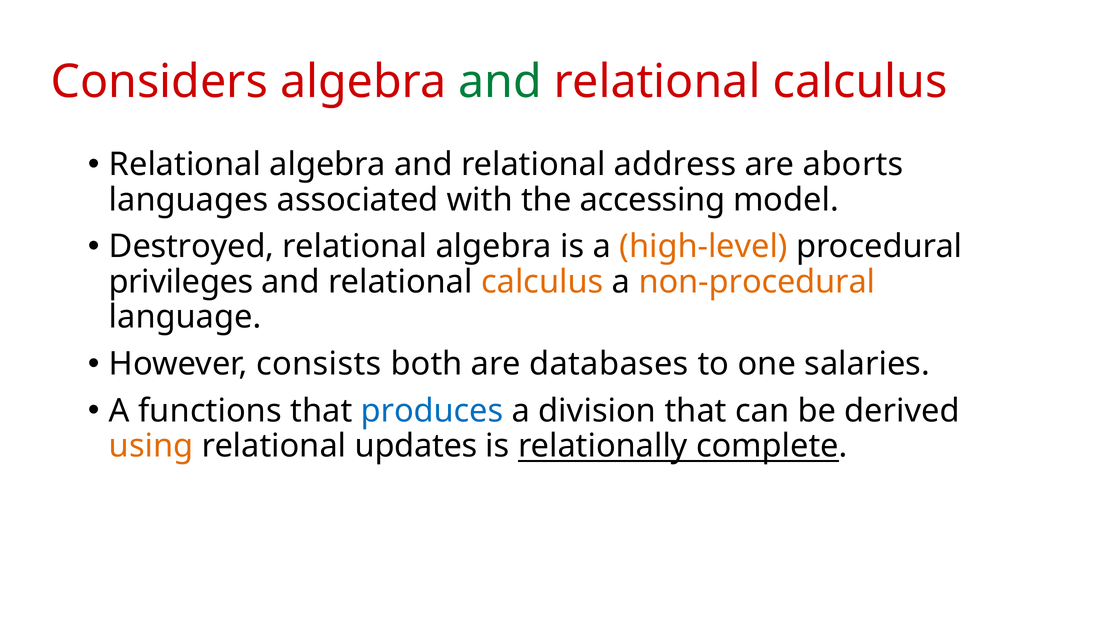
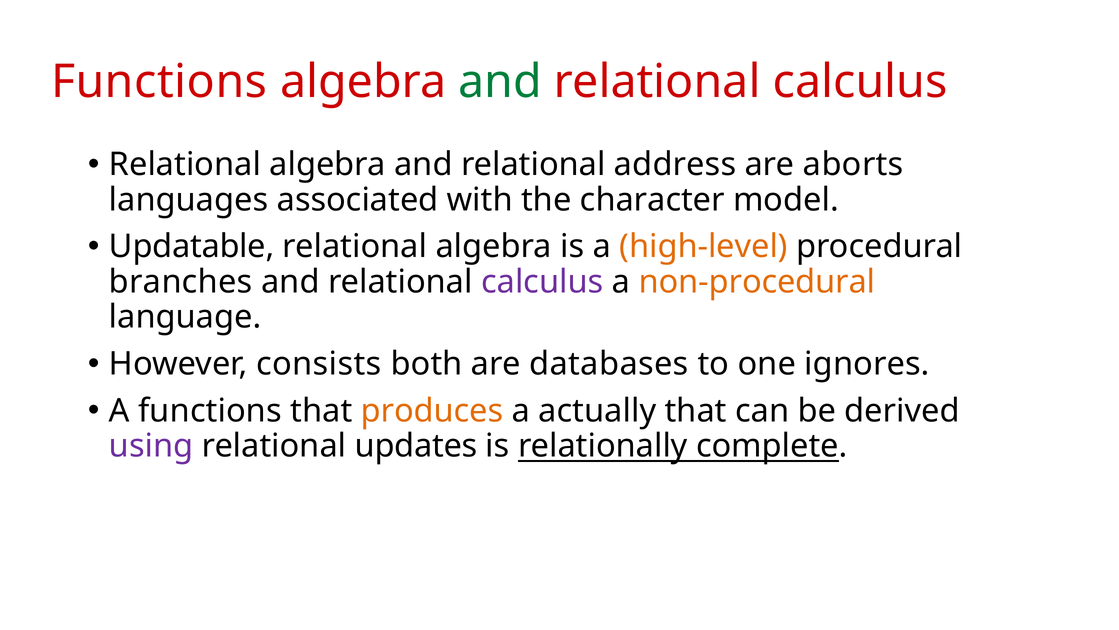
Considers: Considers -> Functions (159, 82)
accessing: accessing -> character (652, 200)
Destroyed: Destroyed -> Updatable (192, 246)
privileges: privileges -> branches (181, 282)
calculus colour: orange -> purple (542, 282)
salaries: salaries -> ignores (867, 364)
produces colour: blue -> orange (432, 411)
division: division -> actually (597, 411)
using colour: orange -> purple (151, 446)
